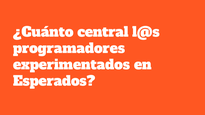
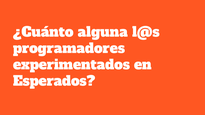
central: central -> alguna (103, 32)
